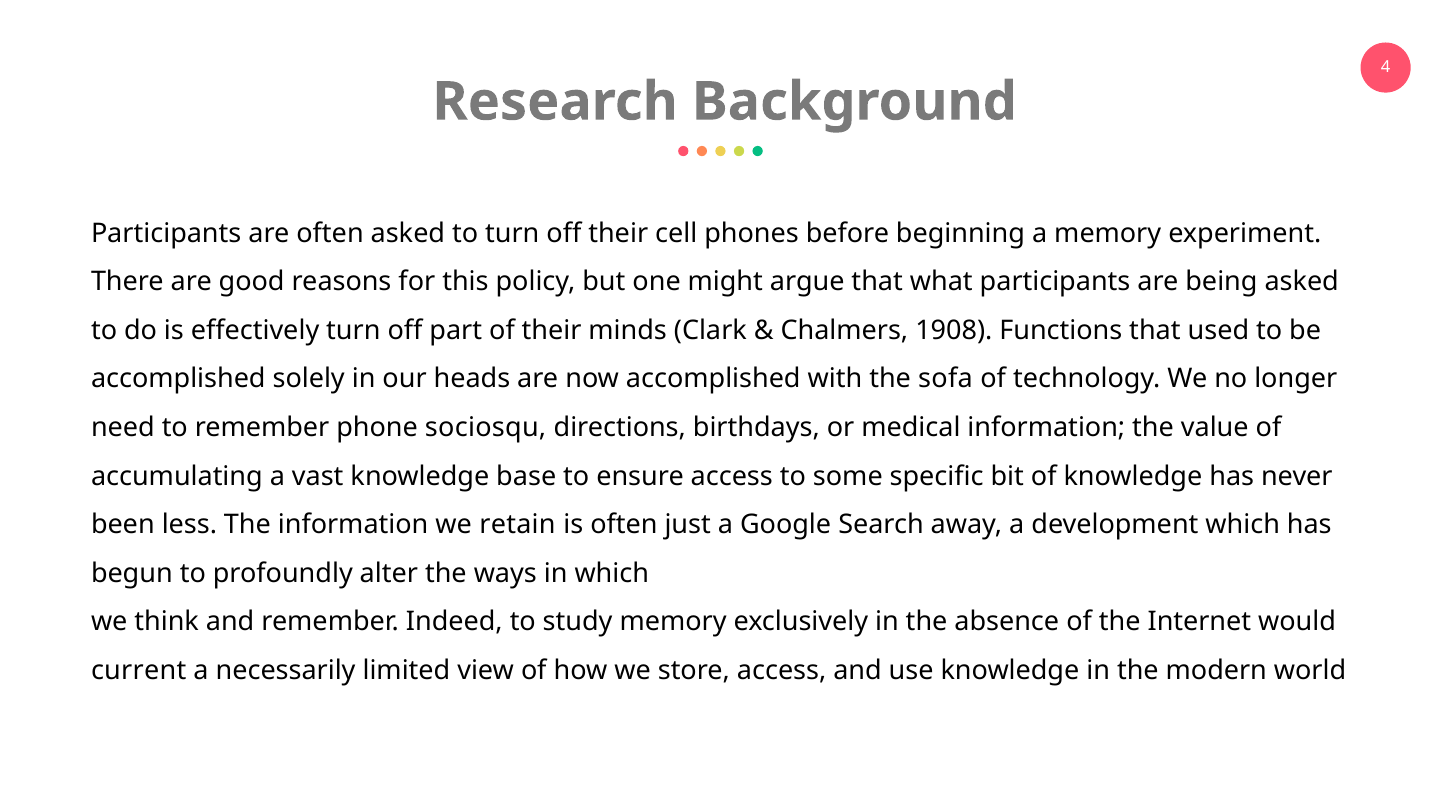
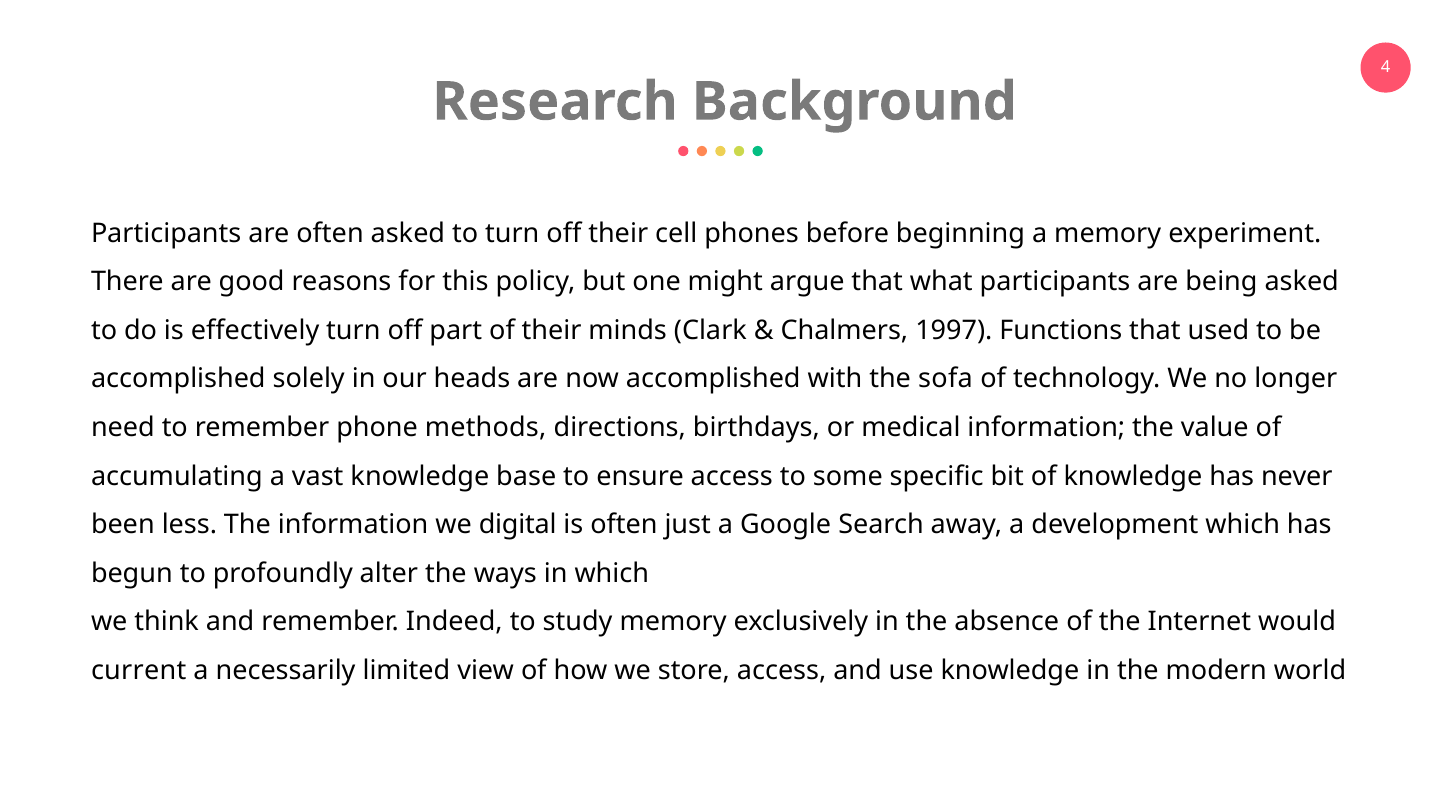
1908: 1908 -> 1997 (954, 331)
sociosqu: sociosqu -> methods (486, 428)
retain: retain -> digital (518, 525)
